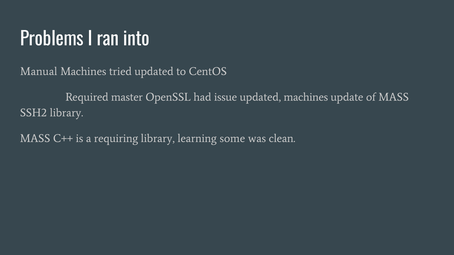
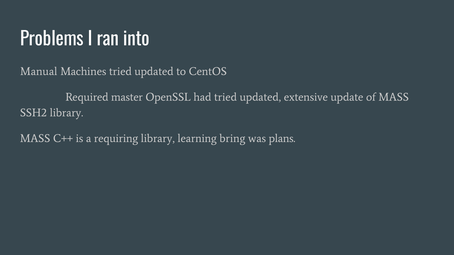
had issue: issue -> tried (225, 97)
updated machines: machines -> extensive (306, 97)
some: some -> bring (232, 139)
clean: clean -> plans (282, 139)
